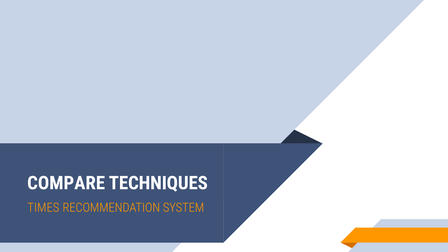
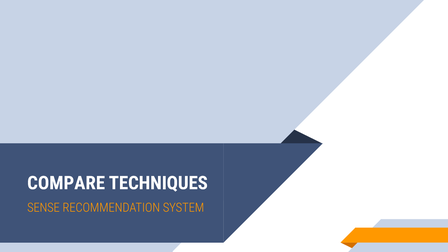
TIMES: TIMES -> SENSE (43, 208)
